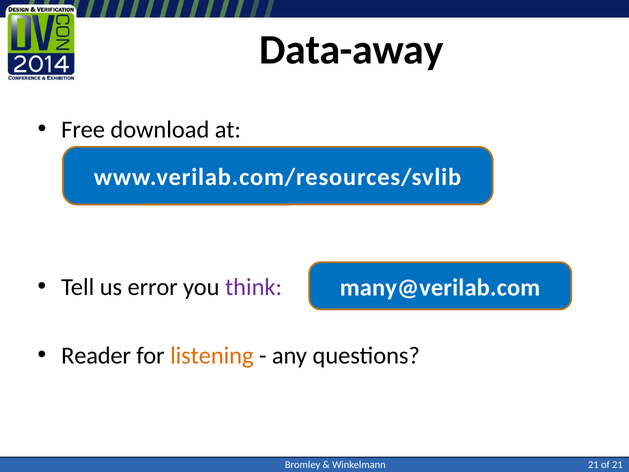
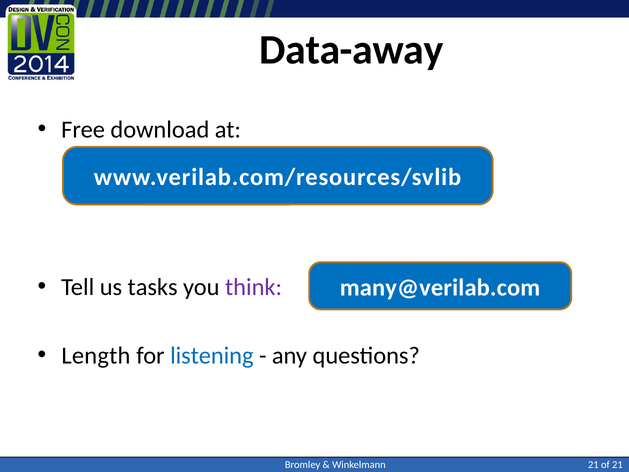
error: error -> tasks (153, 287)
Reader: Reader -> Length (96, 355)
listening colour: orange -> blue (212, 355)
